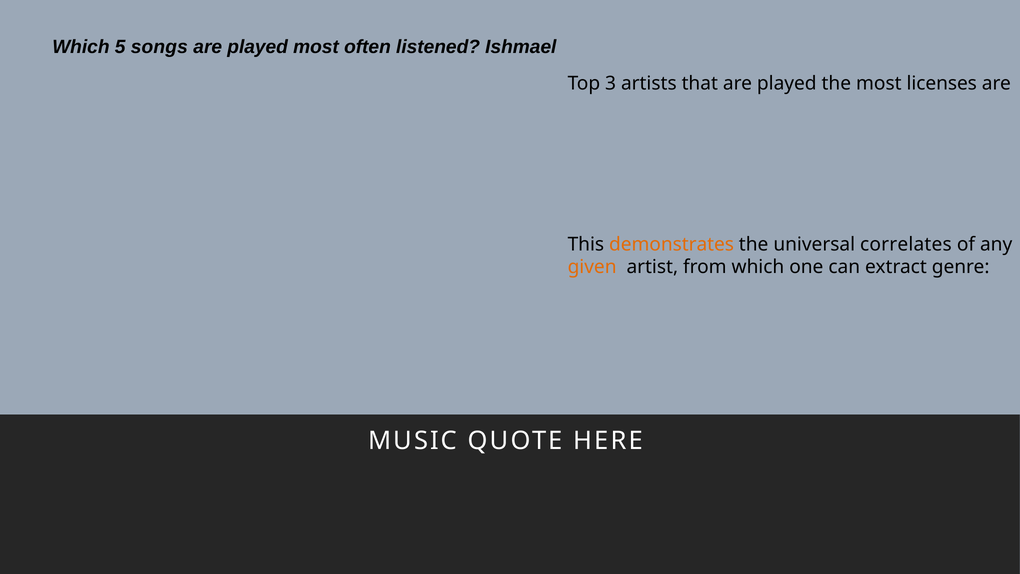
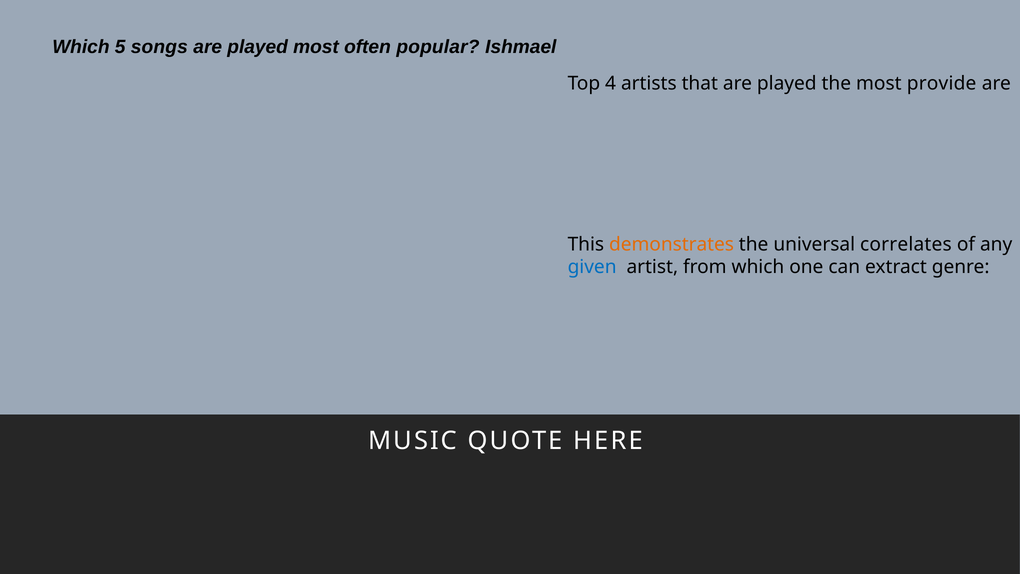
listened: listened -> popular (438, 47)
3: 3 -> 4 (611, 83)
licenses: licenses -> provide (942, 83)
given colour: orange -> blue (592, 267)
